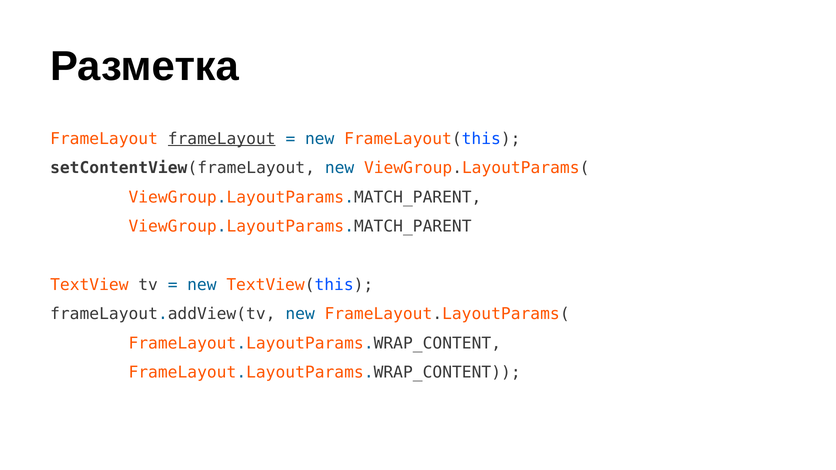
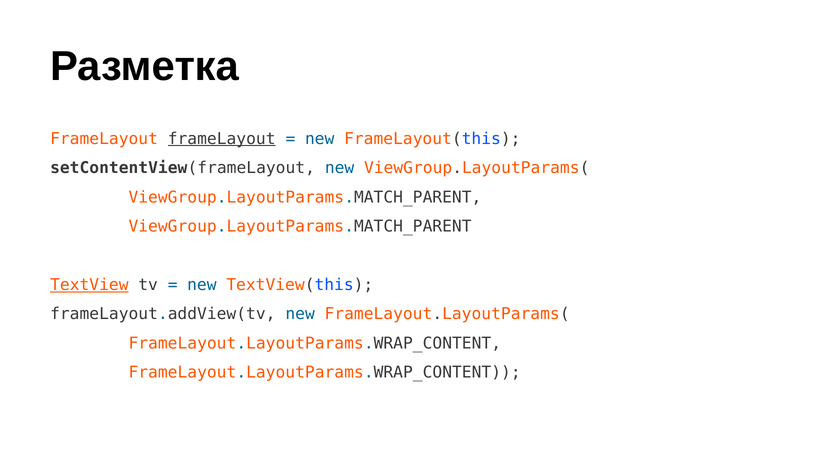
TextView underline: none -> present (89, 285)
